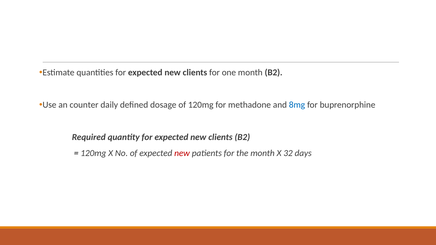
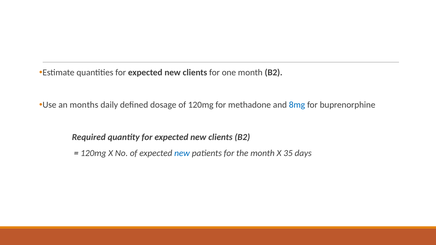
counter: counter -> months (84, 105)
new colour: red -> blue (182, 153)
32: 32 -> 35 (288, 153)
